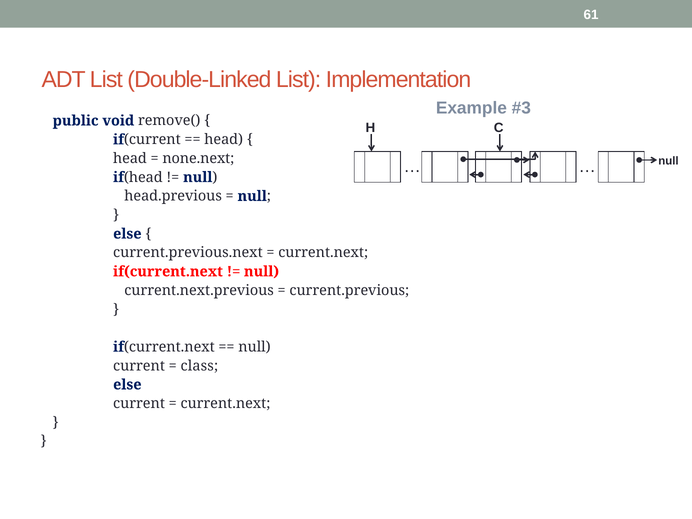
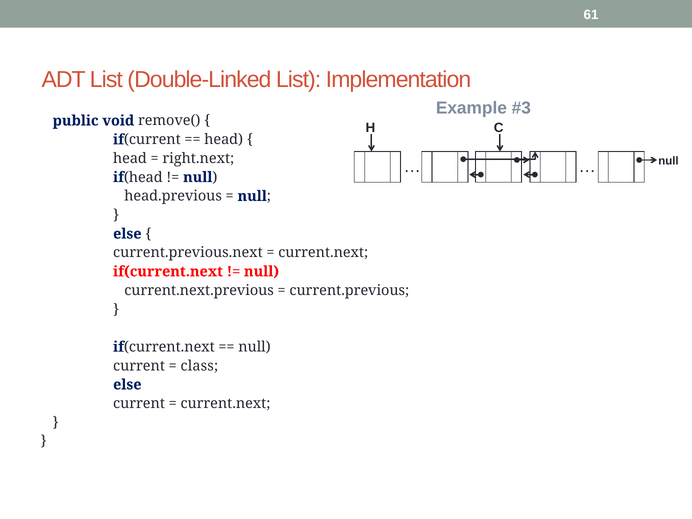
none.next: none.next -> right.next (198, 158)
